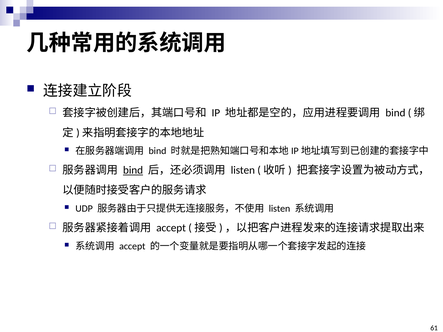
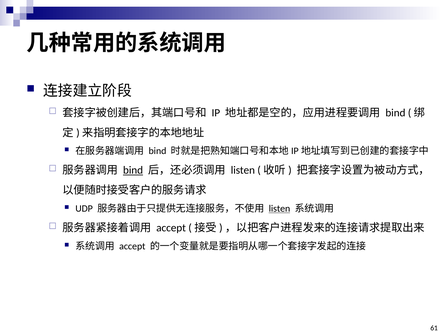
listen underline: none -> present (279, 209)
